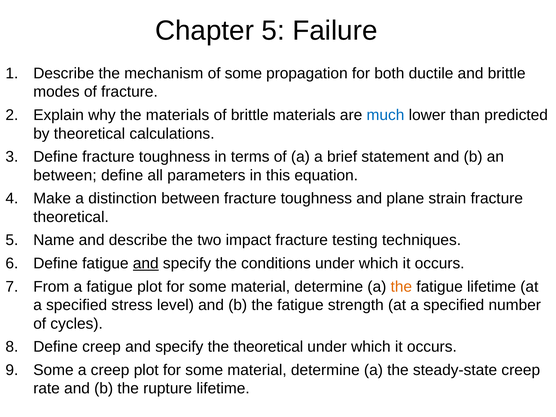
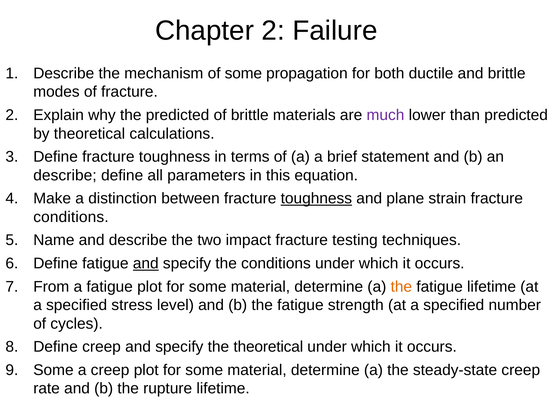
Chapter 5: 5 -> 2 (273, 31)
the materials: materials -> predicted (178, 115)
much colour: blue -> purple (385, 115)
between: between -> describe (65, 175)
toughness underline: none -> present (316, 198)
theoretical: theoretical -> conditions (71, 217)
